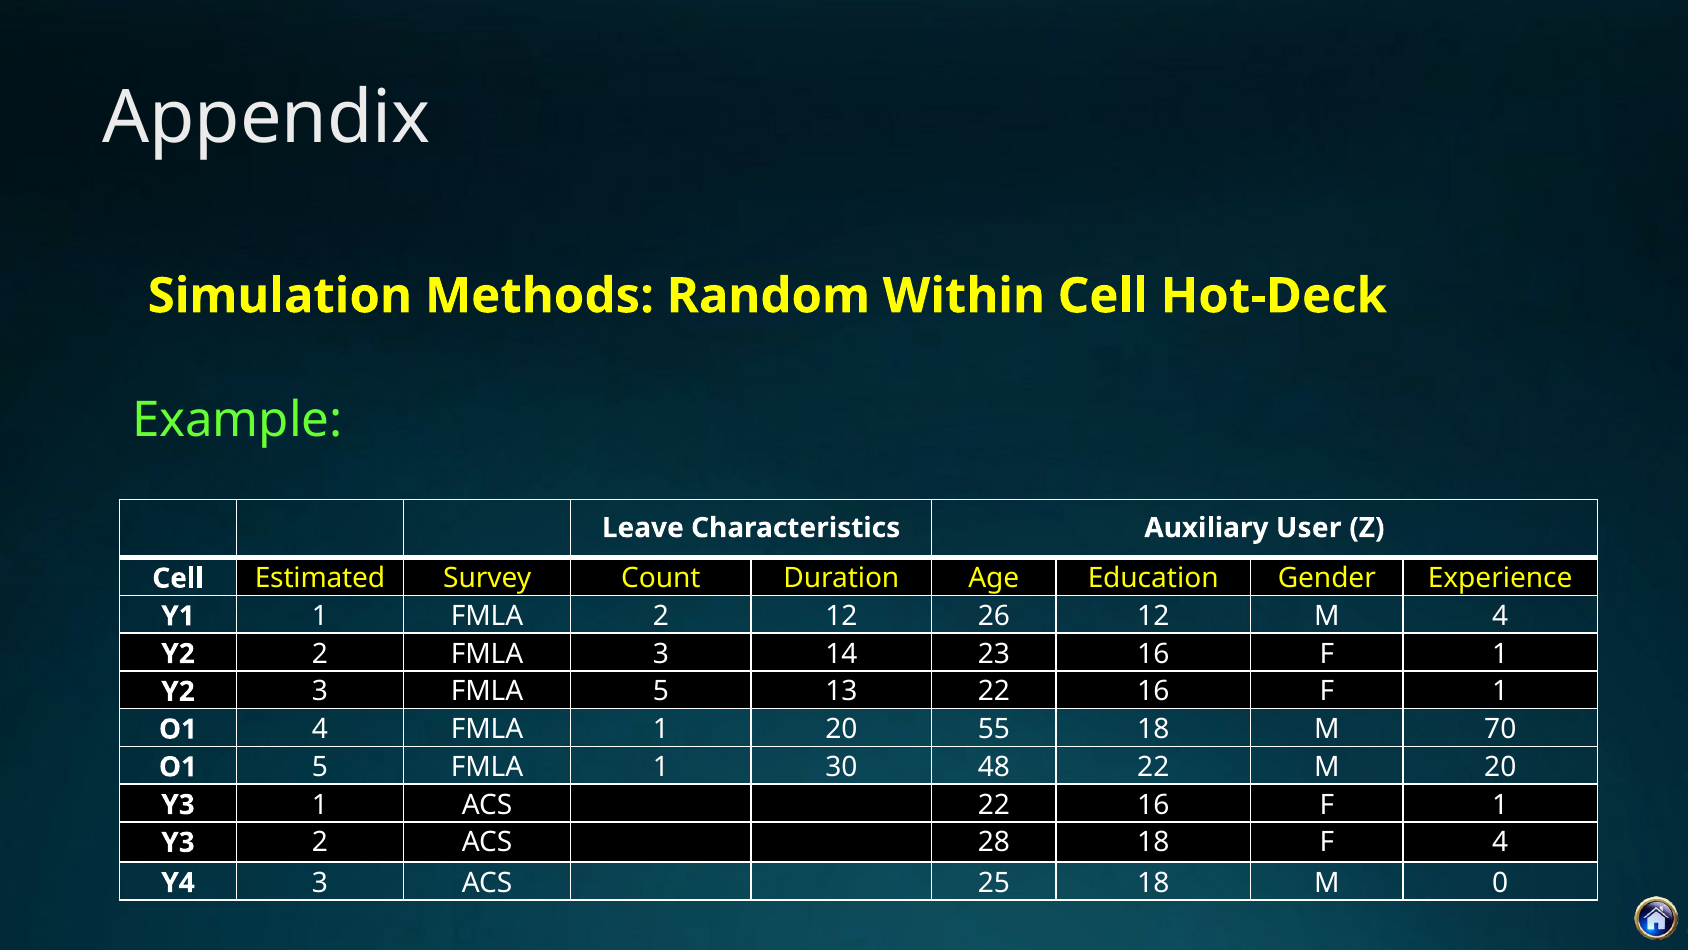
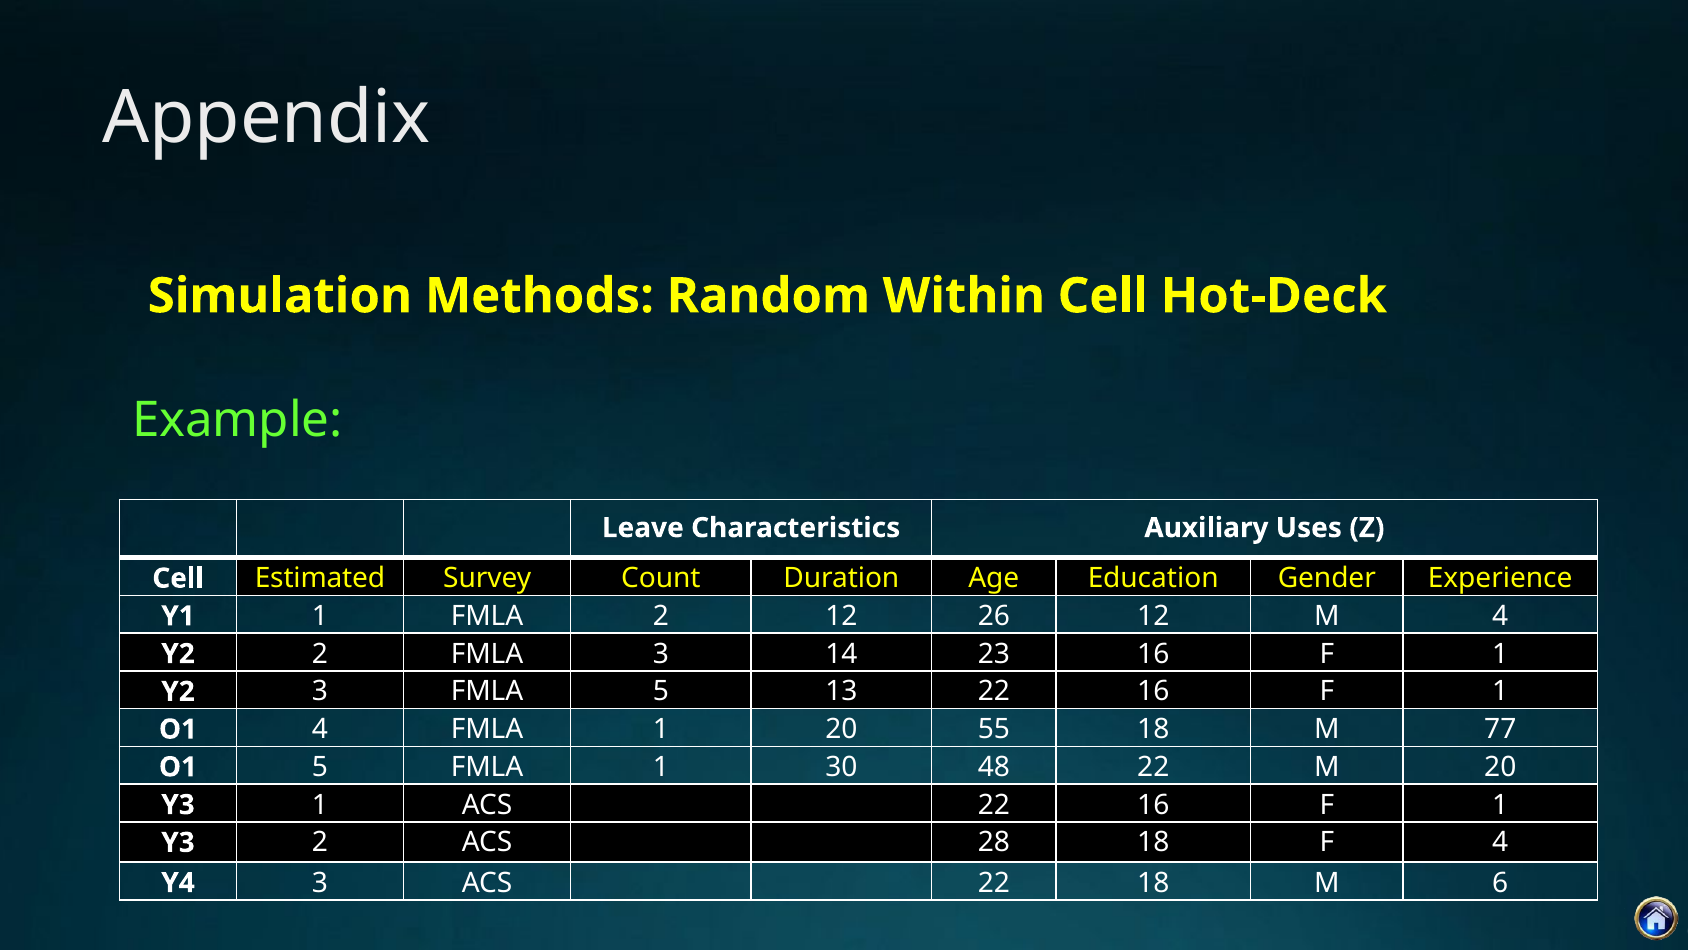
User: User -> Uses (1309, 528)
70: 70 -> 77 (1500, 729)
3 ACS 25: 25 -> 22 (994, 882)
0: 0 -> 6 (1500, 882)
